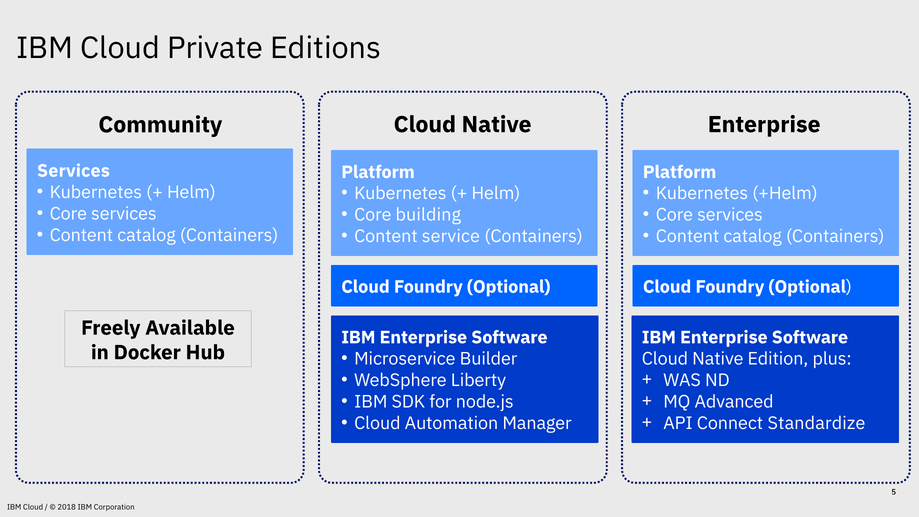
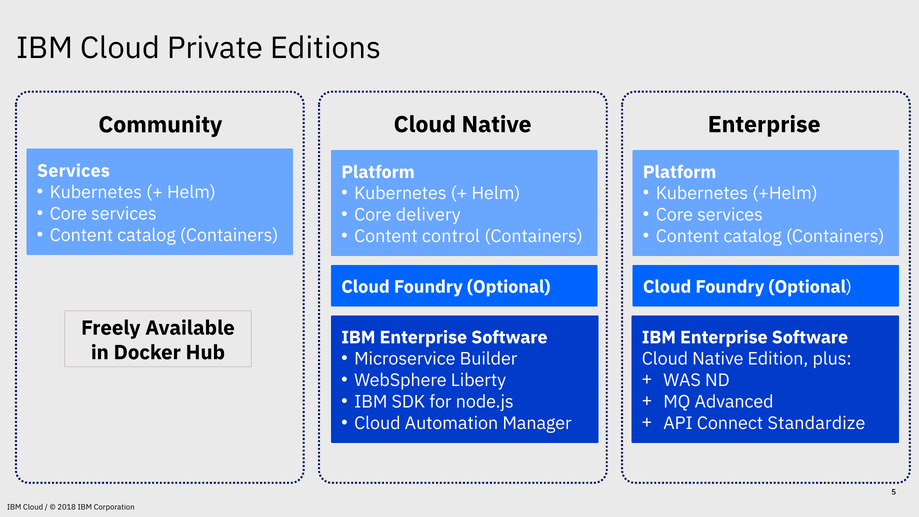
building: building -> delivery (428, 215)
service: service -> control (451, 236)
